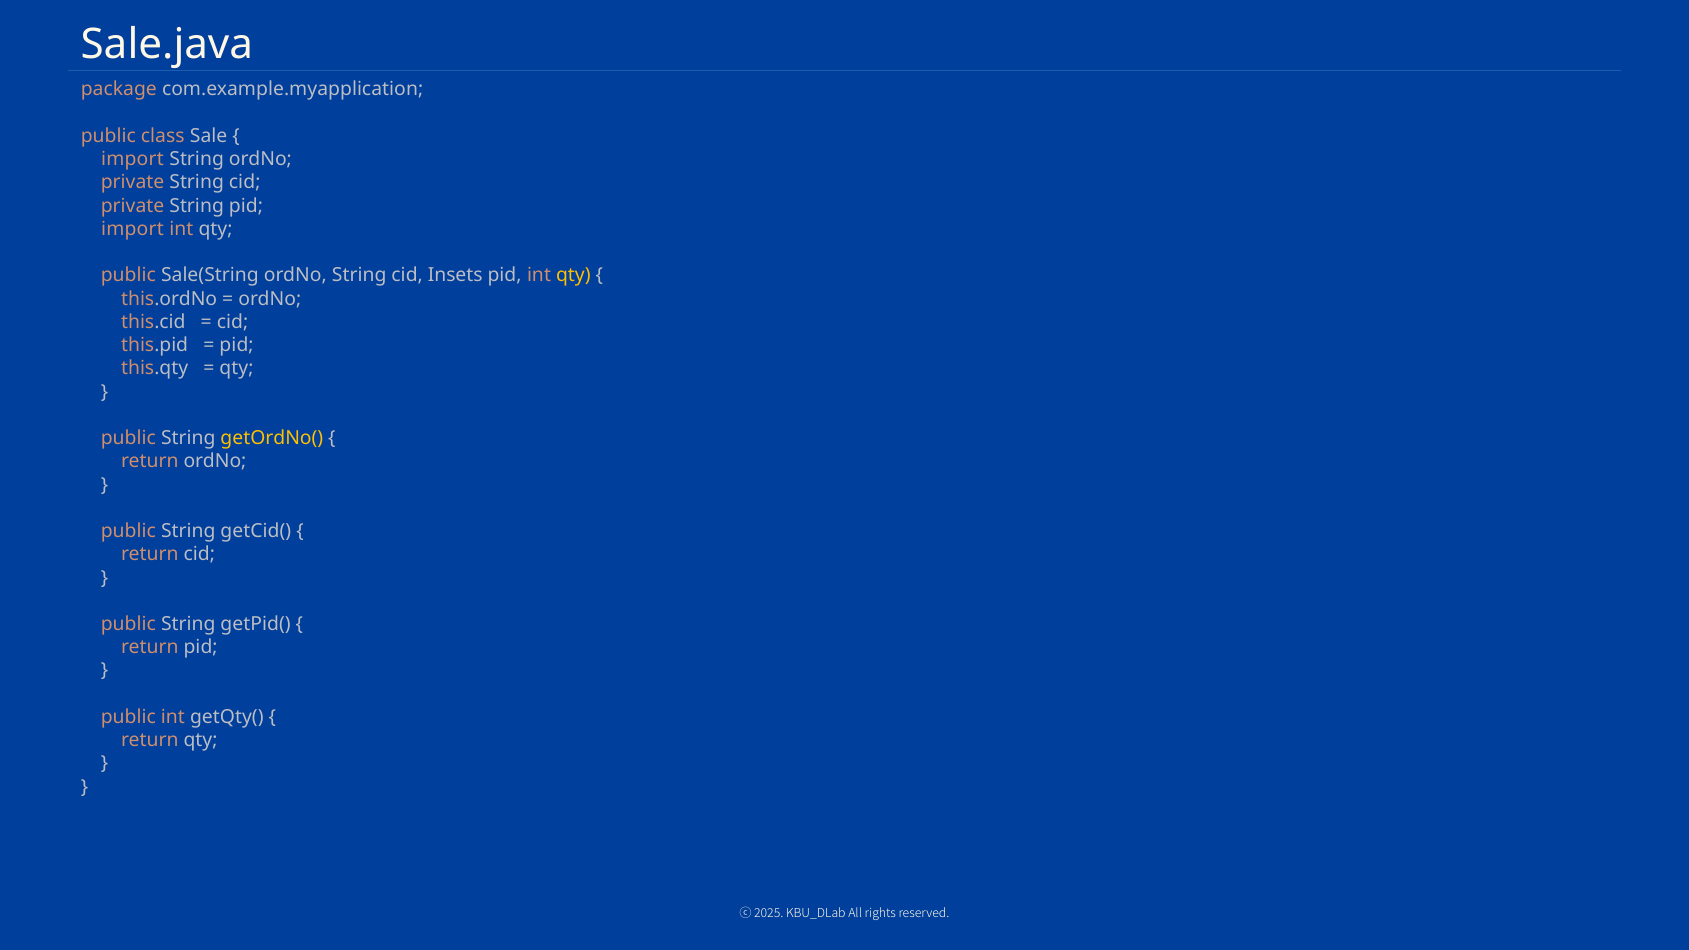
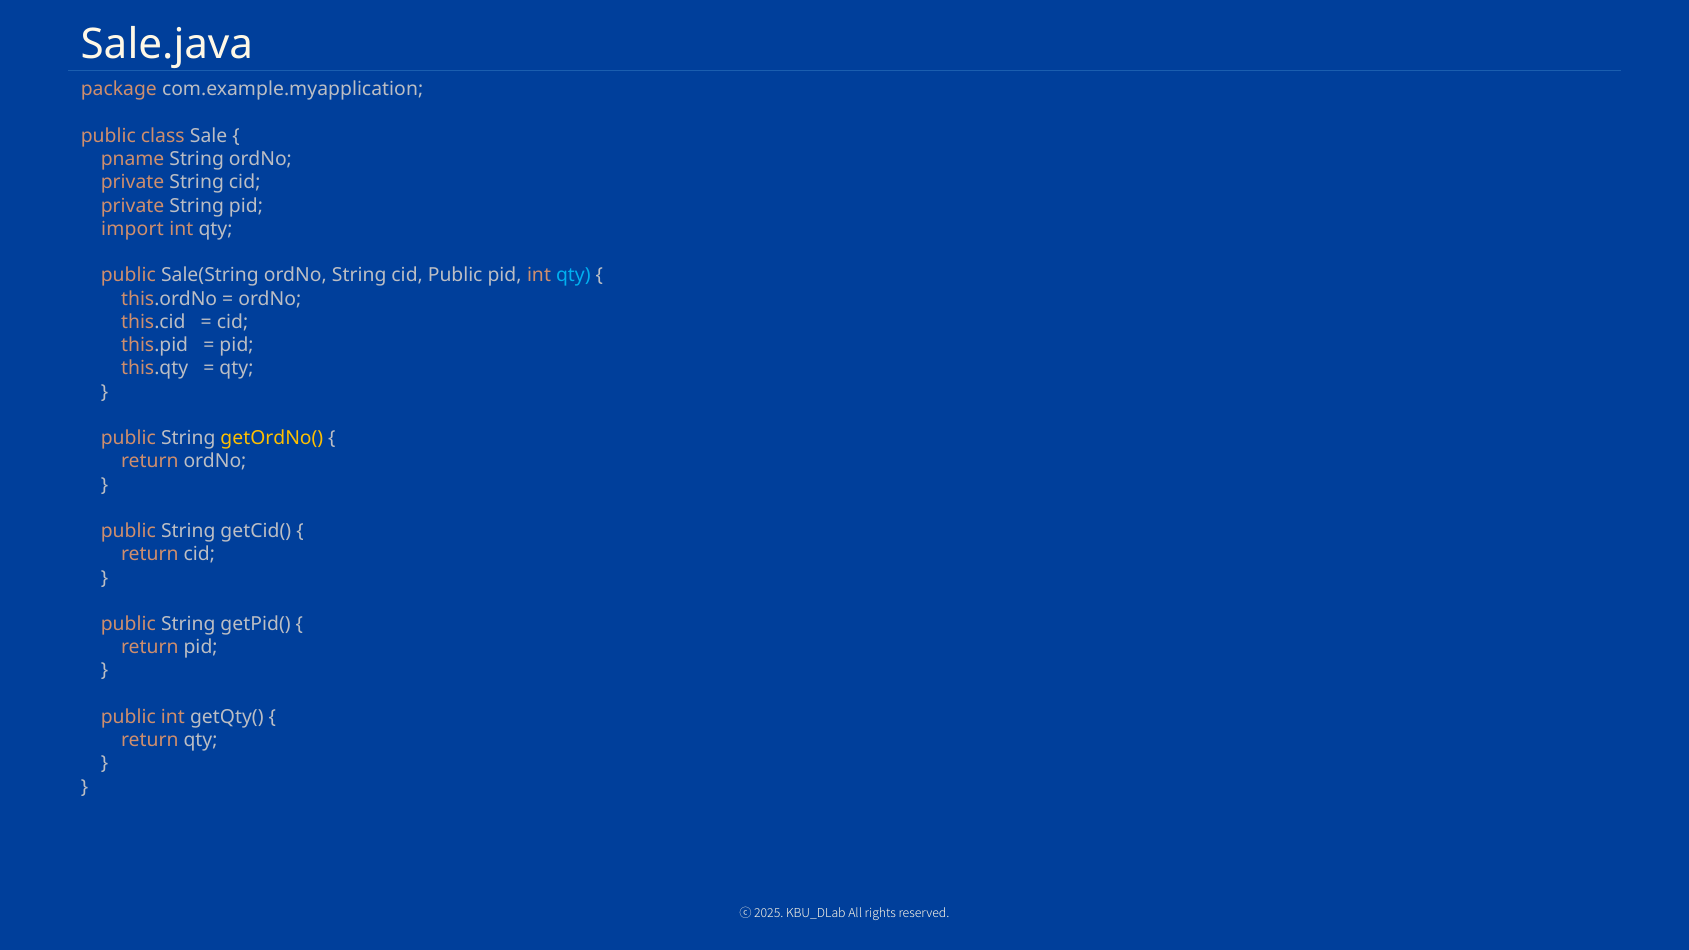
import: import -> pname (133, 159)
cid Insets: Insets -> Public (455, 276)
qty colour: yellow -> light blue (573, 276)
